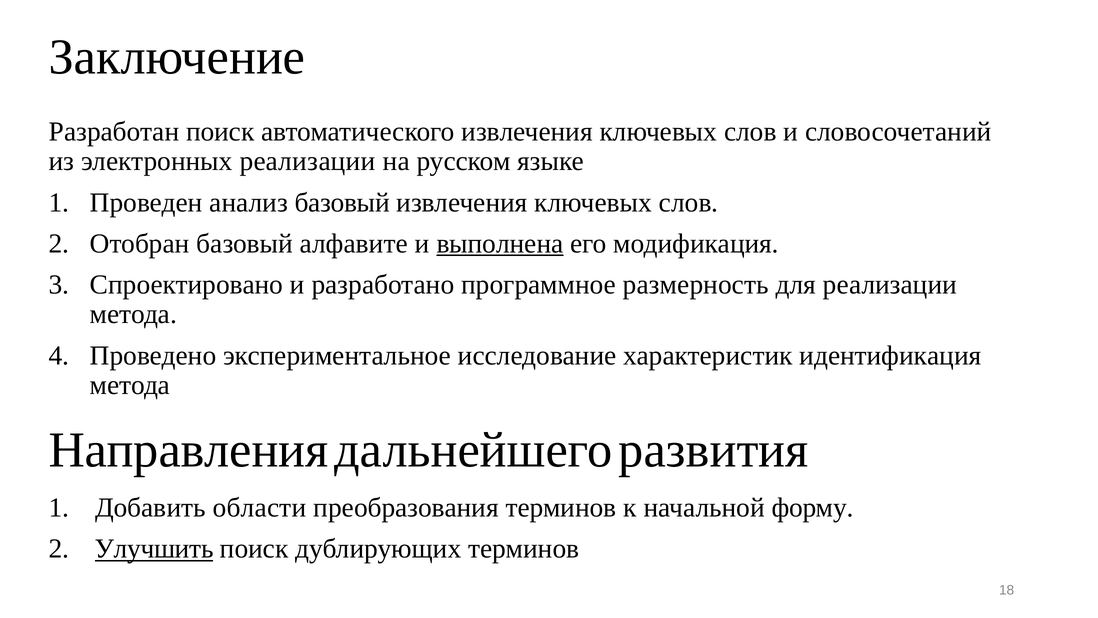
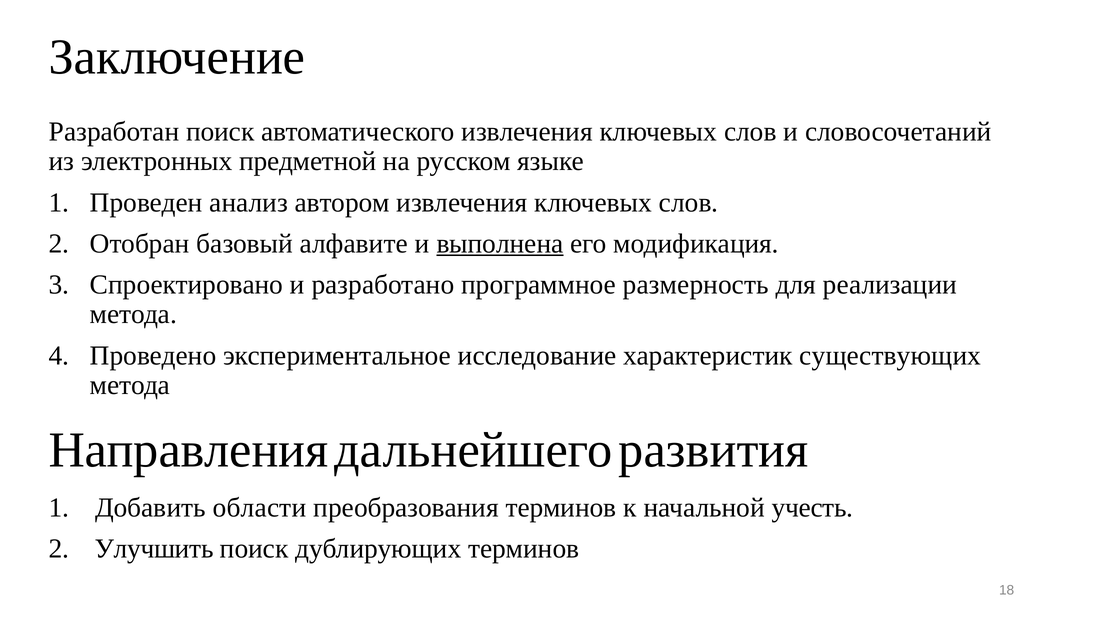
электронных реализации: реализации -> предметной (308, 161)
анализ базовый: базовый -> автором (342, 202)
идентификация: идентификация -> существующих (890, 355)
форму: форму -> учесть (812, 508)
Улучшить underline: present -> none (154, 549)
